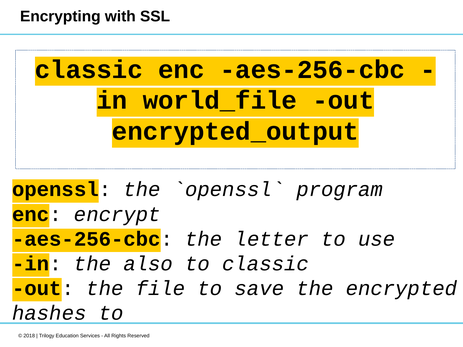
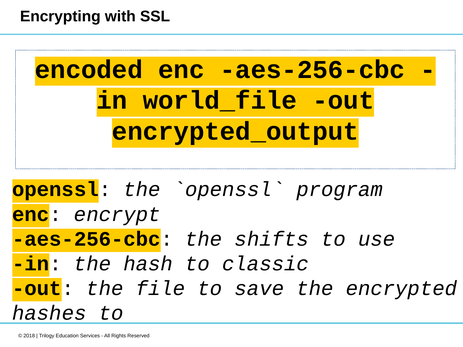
classic: classic -> encoded (89, 70)
letter: letter -> shifts (272, 239)
also: also -> hash (148, 264)
